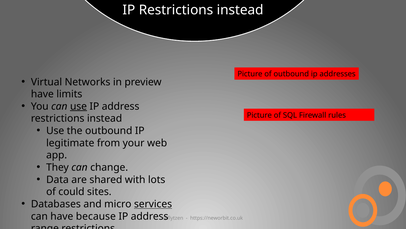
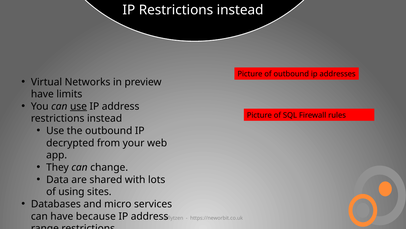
legitimate: legitimate -> decrypted (70, 143)
could: could -> using (71, 191)
services underline: present -> none (153, 204)
